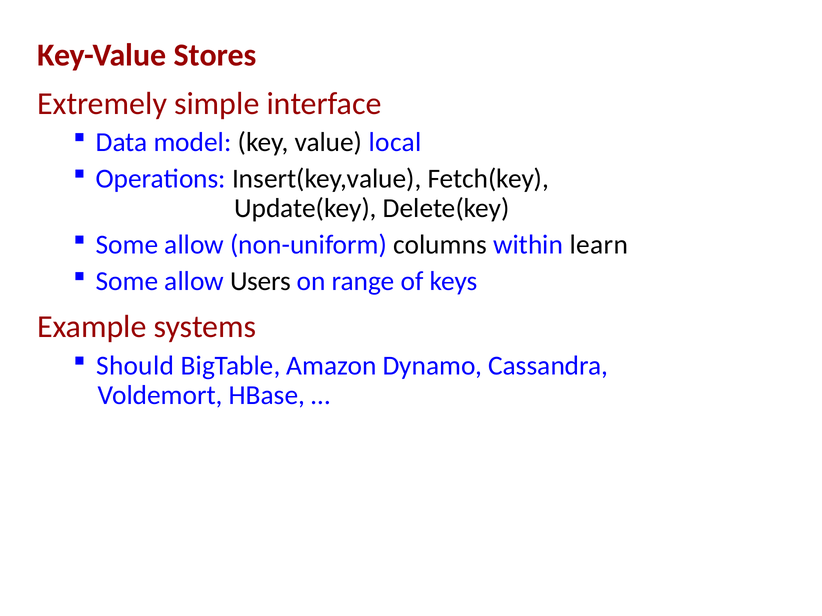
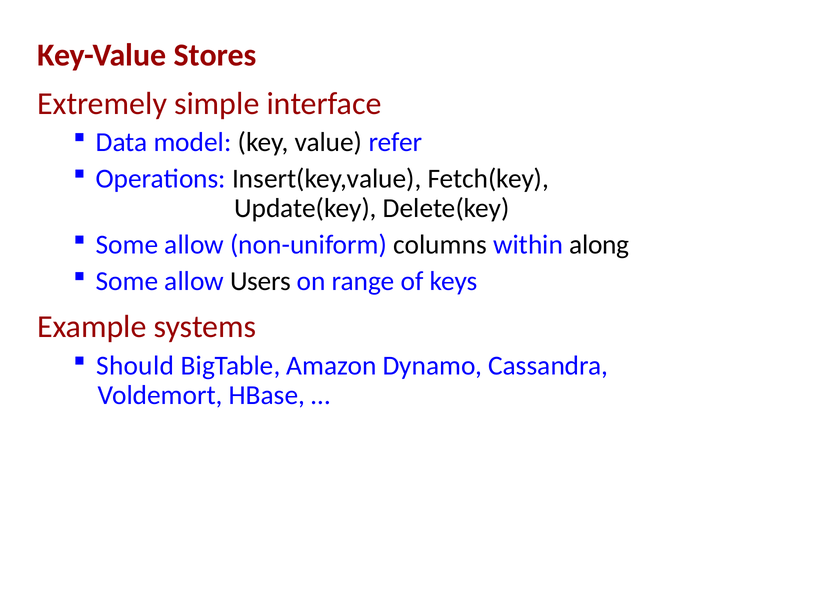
local: local -> refer (395, 143)
learn: learn -> along (599, 245)
